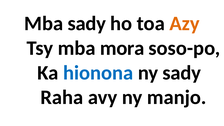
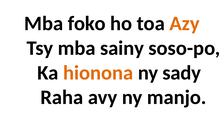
Mba sady: sady -> foko (87, 23)
mora: mora -> sainy (122, 48)
hionona colour: blue -> orange (98, 73)
